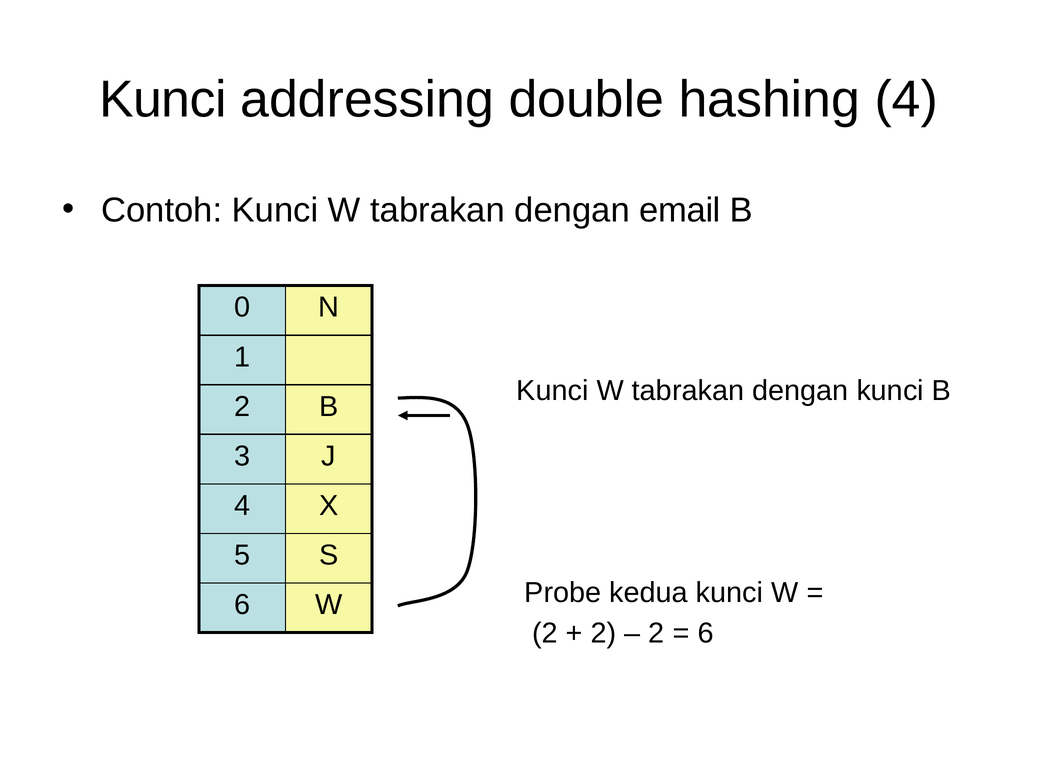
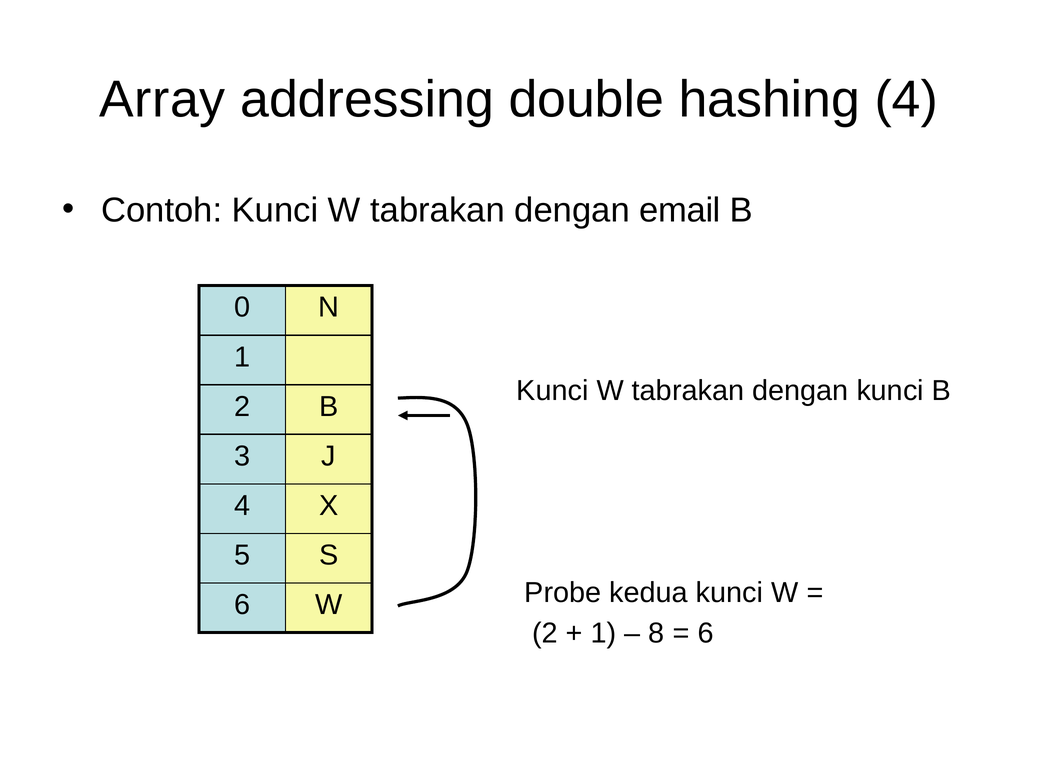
Kunci: Kunci -> Array (162, 100)
2: 2 -> 1 (604, 633)
2: 2 -> 8 (656, 633)
